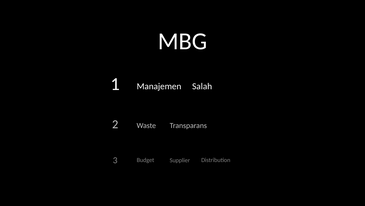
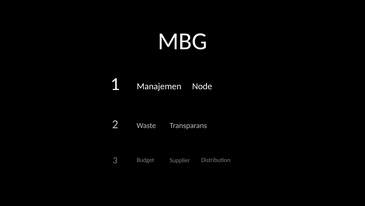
Salah: Salah -> Node (202, 86)
